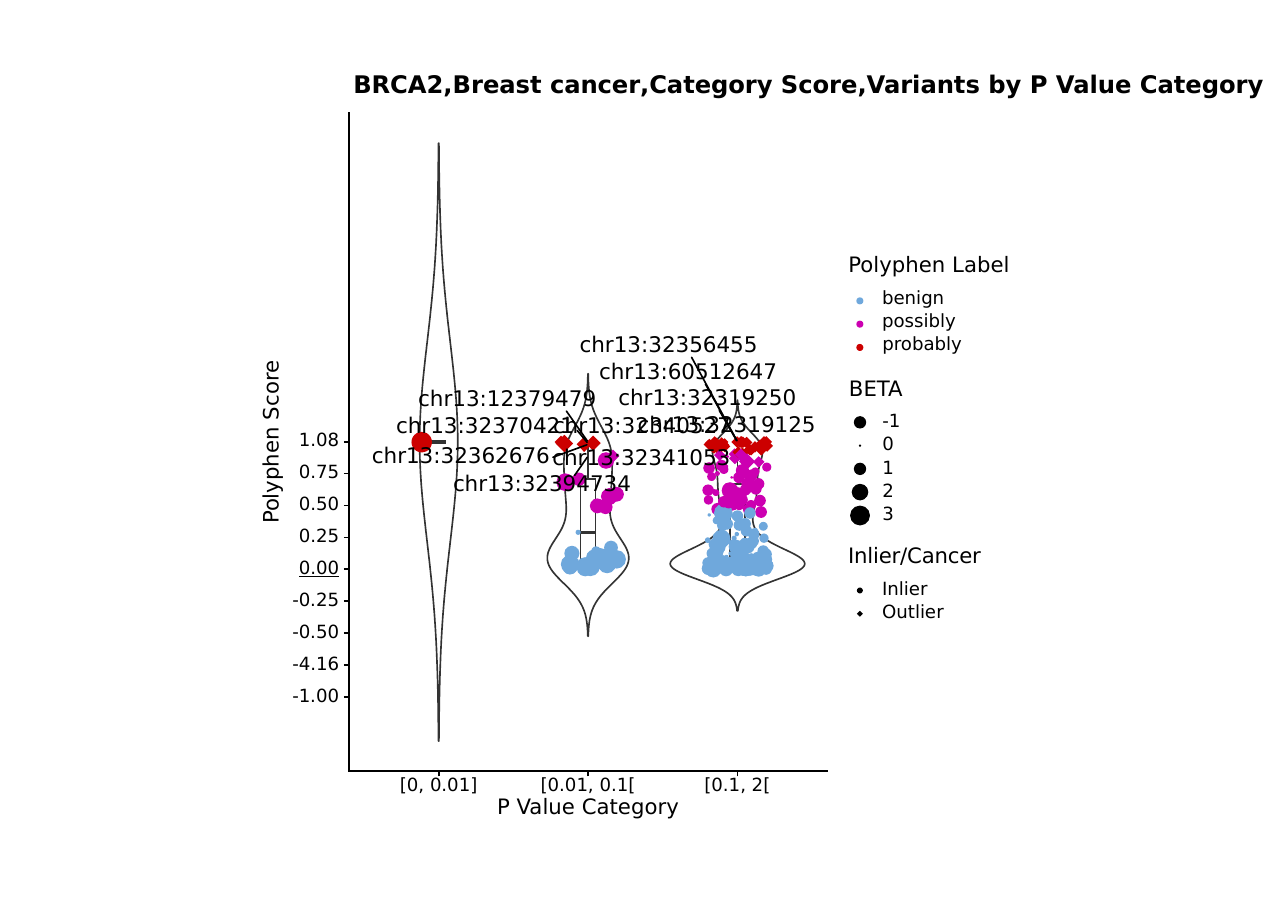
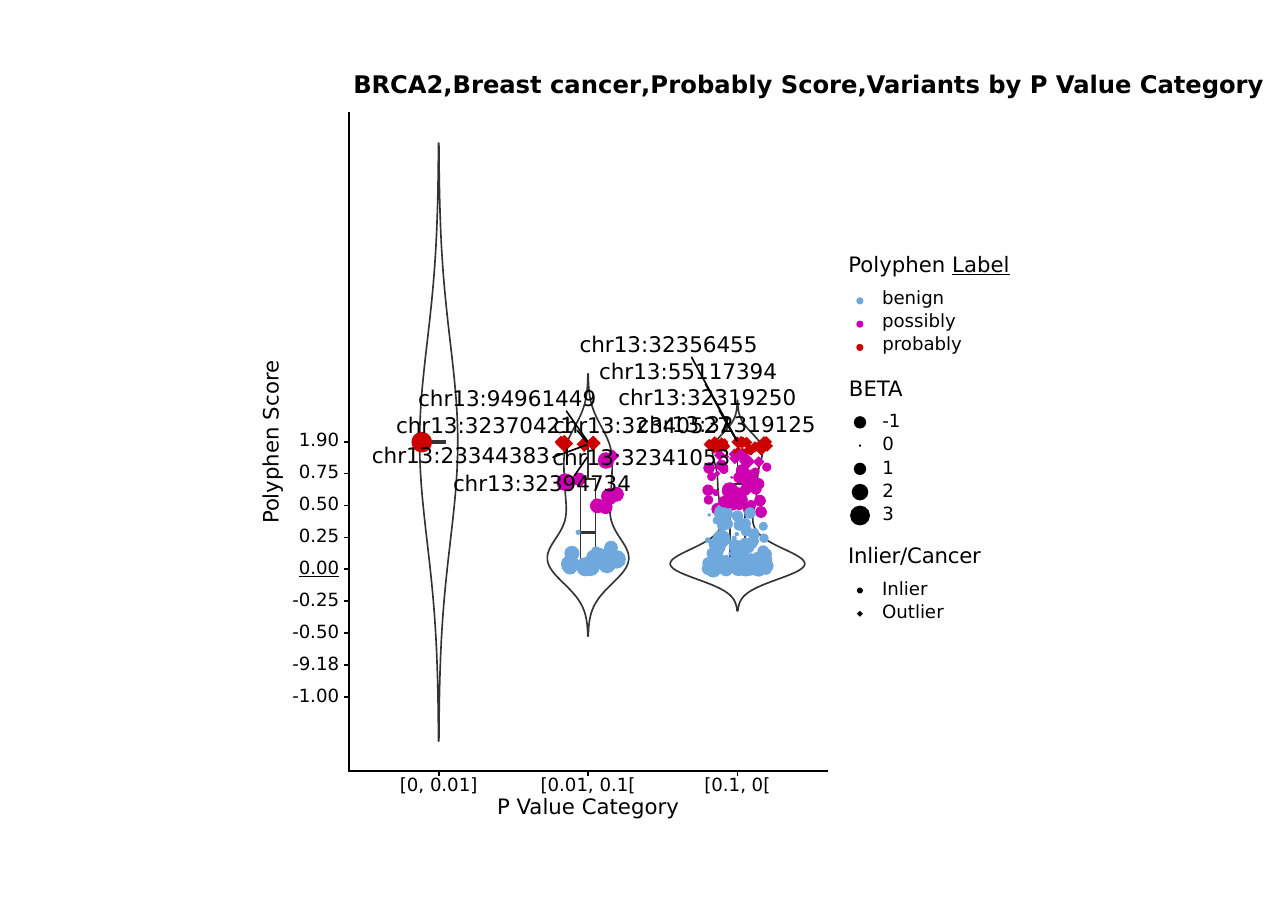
cancer,Category: cancer,Category -> cancer,Probably (661, 85)
Label underline: none -> present (981, 265)
chr13:60512647: chr13:60512647 -> chr13:55117394 (688, 372)
chr13:12379479: chr13:12379479 -> chr13:94961449 (507, 399)
1.08: 1.08 -> 1.90 (319, 441)
chr13:32362676: chr13:32362676 -> chr13:23344383 (461, 456)
-4.16: -4.16 -> -9.18 (316, 664)
2[: 2[ -> 0[ (761, 785)
